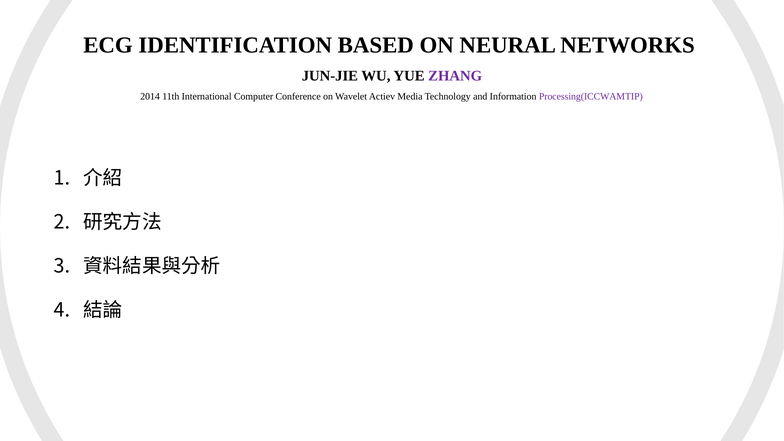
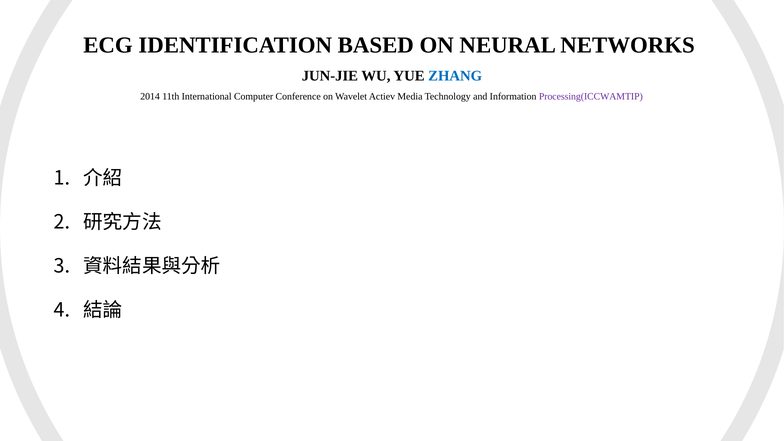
ZHANG colour: purple -> blue (455, 76)
